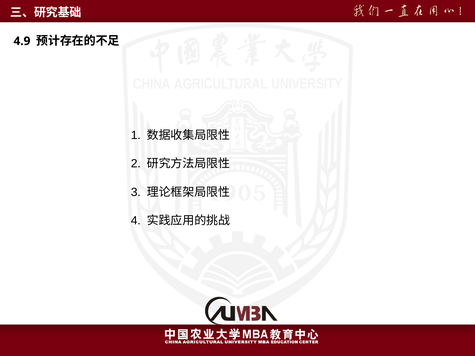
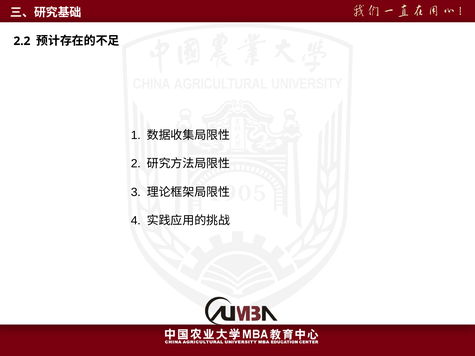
4.9: 4.9 -> 2.2 (22, 41)
